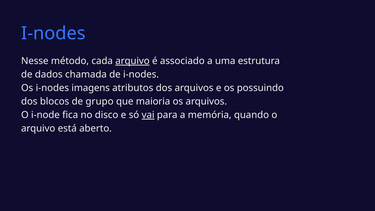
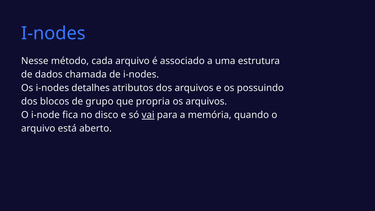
arquivo underline: present -> none (132, 61)
imagens: imagens -> detalhes (91, 88)
maioria: maioria -> propria (153, 101)
